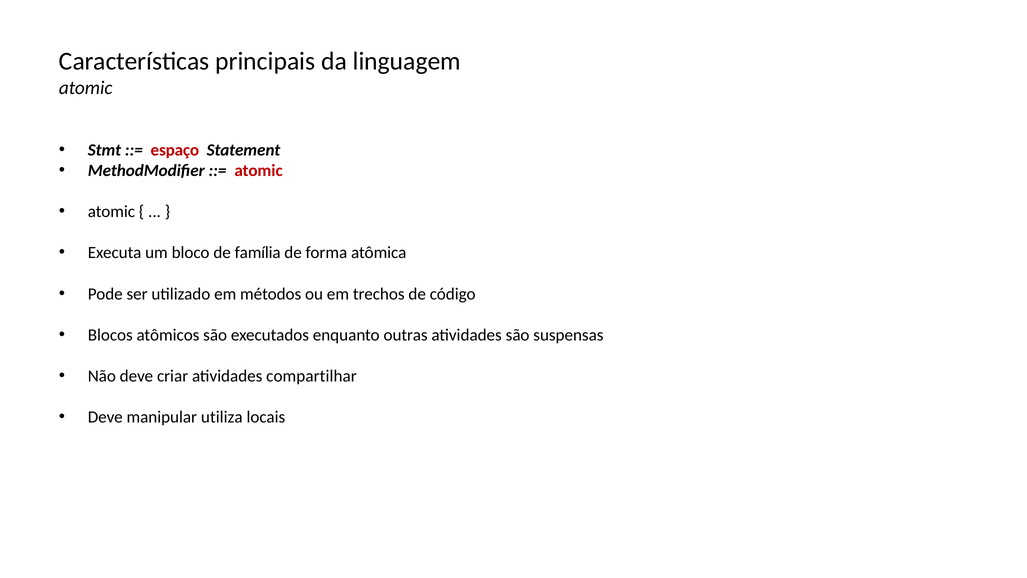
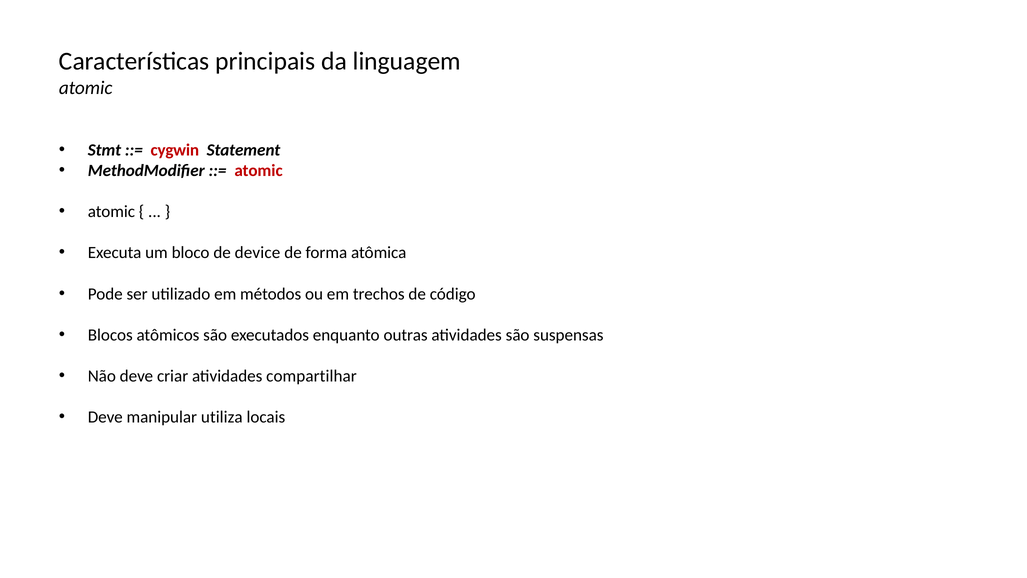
espaço: espaço -> cygwin (175, 150)
família: família -> device (258, 253)
